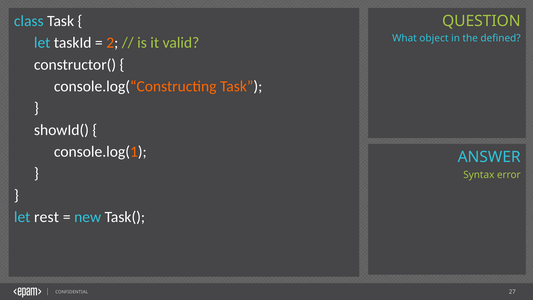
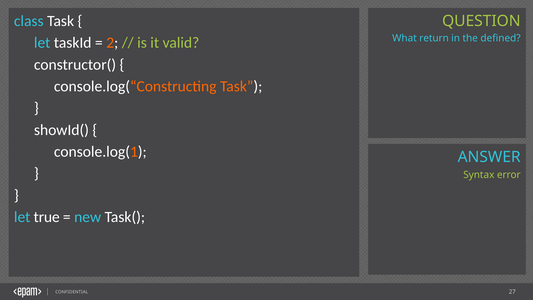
object: object -> return (434, 38)
rest: rest -> true (47, 217)
